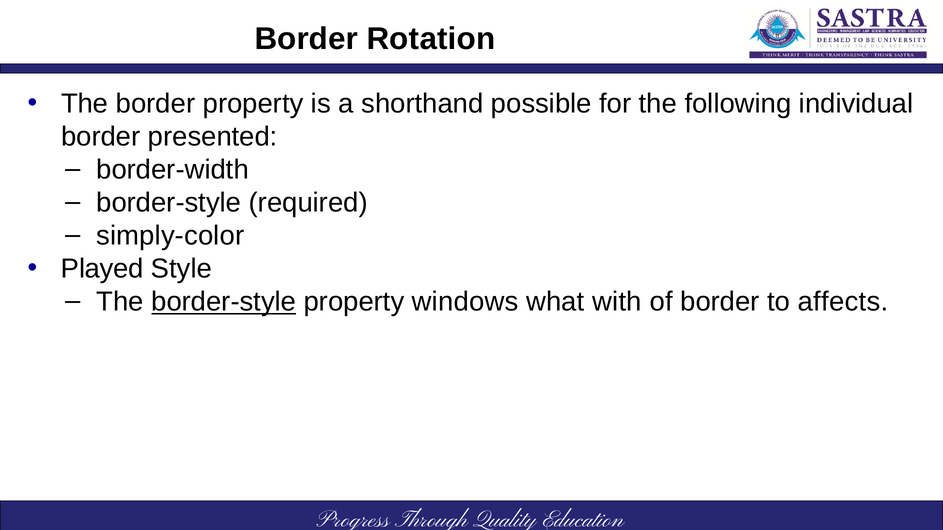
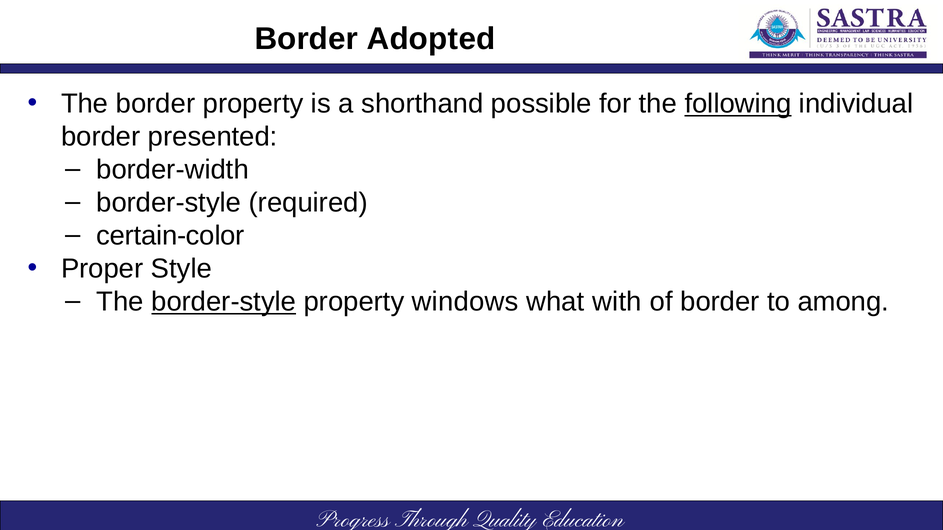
Rotation: Rotation -> Adopted (431, 39)
following underline: none -> present (738, 104)
simply-color: simply-color -> certain-color (170, 236)
Played: Played -> Proper (102, 269)
affects: affects -> among (843, 302)
